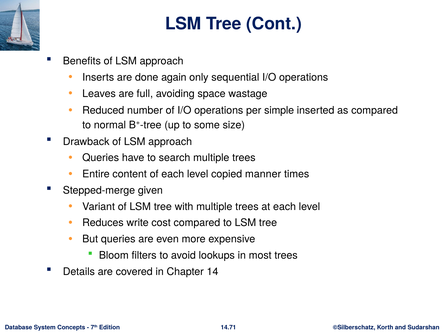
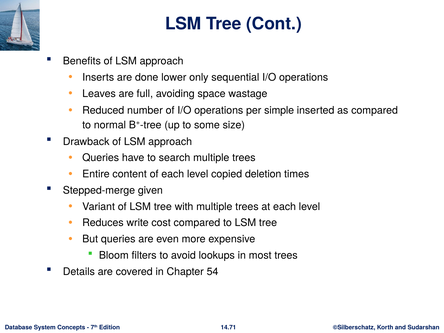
again: again -> lower (174, 77)
manner: manner -> deletion (263, 174)
14: 14 -> 54 (213, 272)
